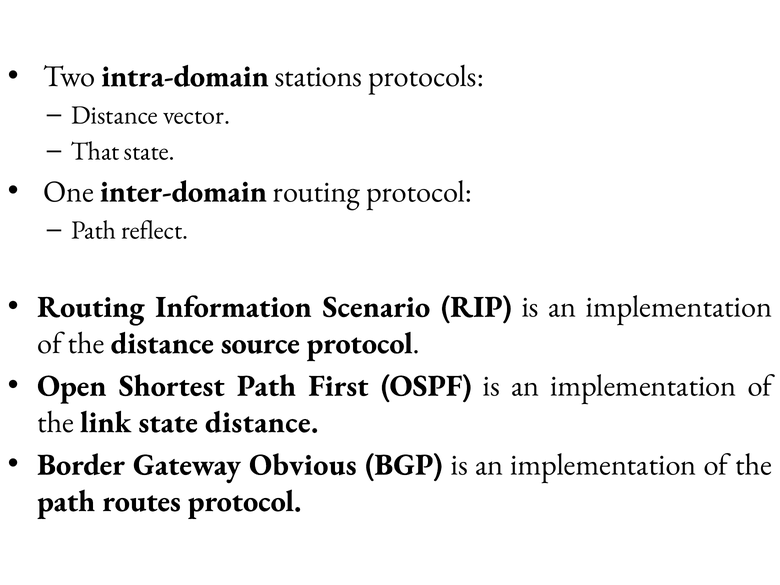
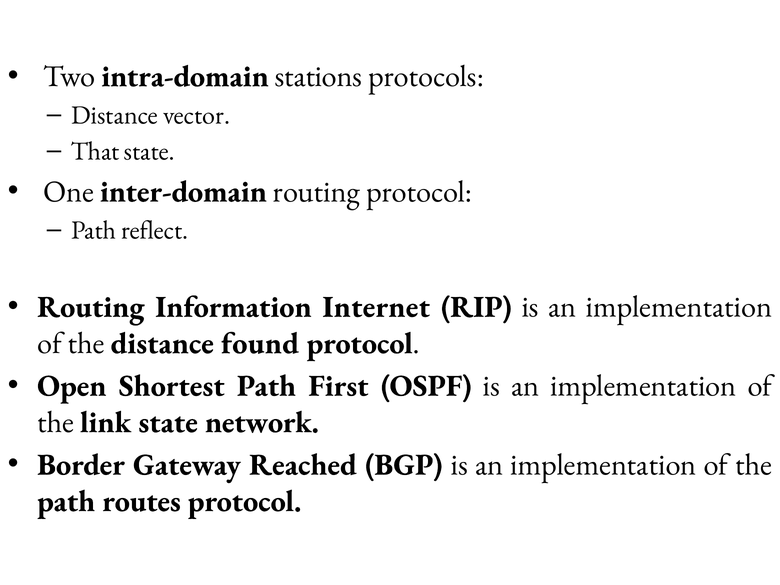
Scenario: Scenario -> Internet (376, 307)
source: source -> found (260, 343)
state distance: distance -> network (262, 422)
Obvious: Obvious -> Reached (303, 465)
